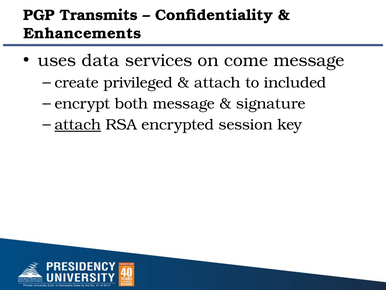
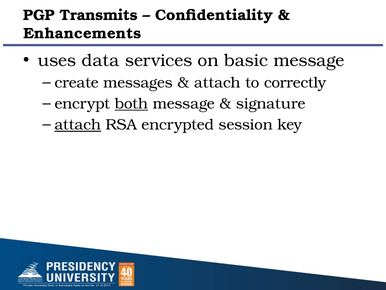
come: come -> basic (246, 60)
privileged: privileged -> messages (138, 82)
included: included -> correctly (295, 82)
both underline: none -> present (131, 104)
